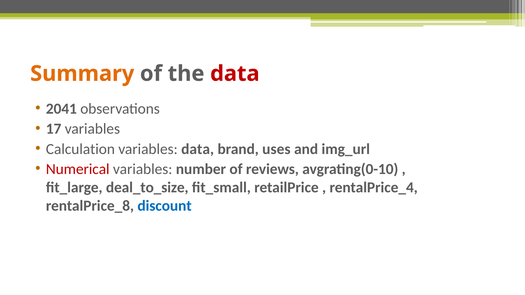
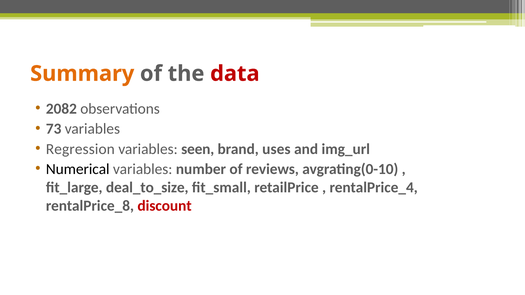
2041: 2041 -> 2082 (61, 109)
17: 17 -> 73 (54, 129)
Calculation: Calculation -> Regression (80, 149)
variables data: data -> seen (198, 149)
Numerical colour: red -> black (78, 169)
discount colour: blue -> red (165, 206)
